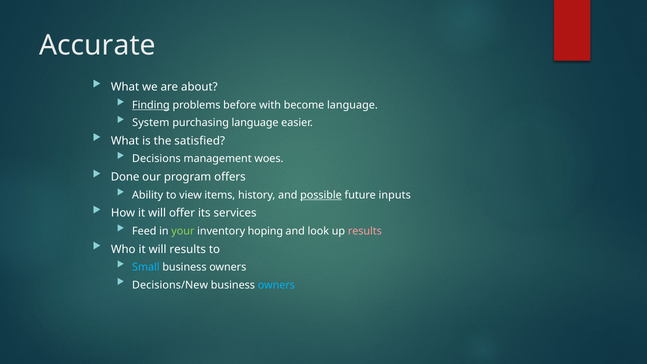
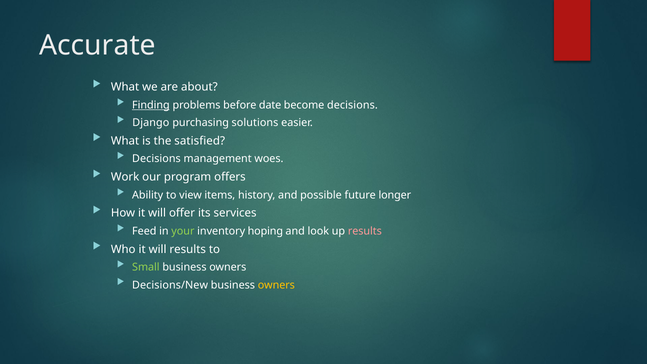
with: with -> date (270, 105)
become language: language -> decisions (352, 105)
System: System -> Django (151, 123)
purchasing language: language -> solutions (255, 123)
Done: Done -> Work (125, 177)
possible underline: present -> none (321, 195)
inputs: inputs -> longer (395, 195)
Small colour: light blue -> light green (146, 267)
owners colour: light blue -> yellow (276, 285)
